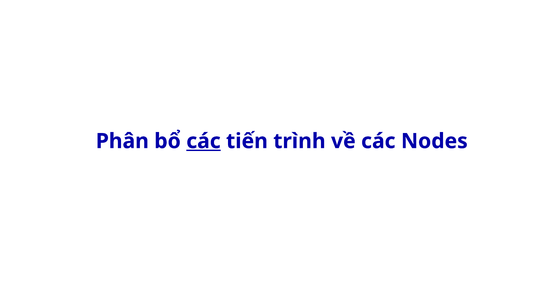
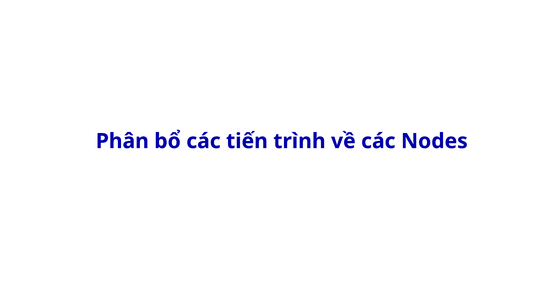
các underline: present -> none (203, 141)
